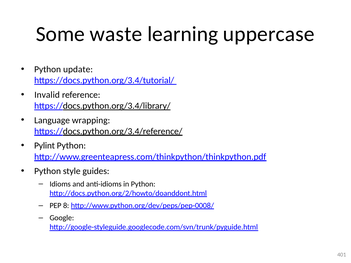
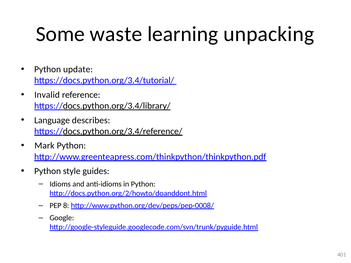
uppercase: uppercase -> unpacking (269, 34)
wrapping: wrapping -> describes (91, 120)
Pylint: Pylint -> Mark (44, 146)
